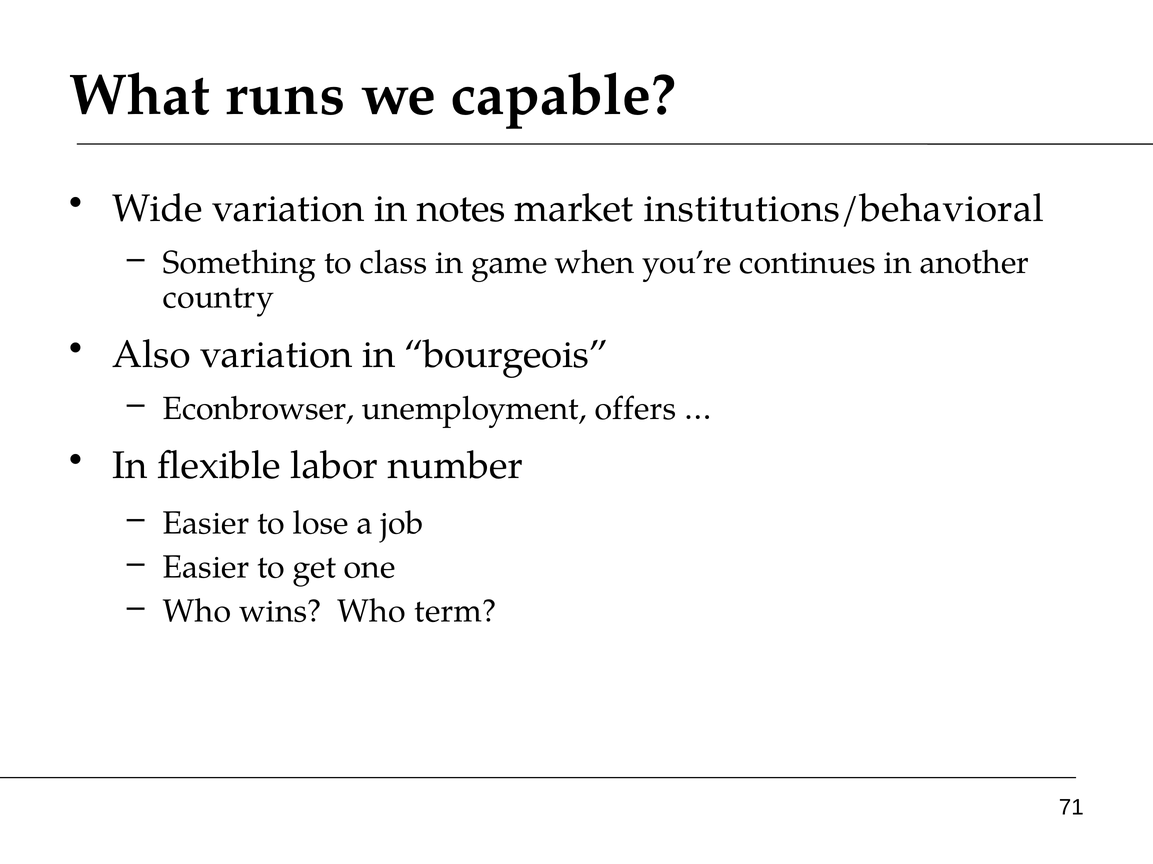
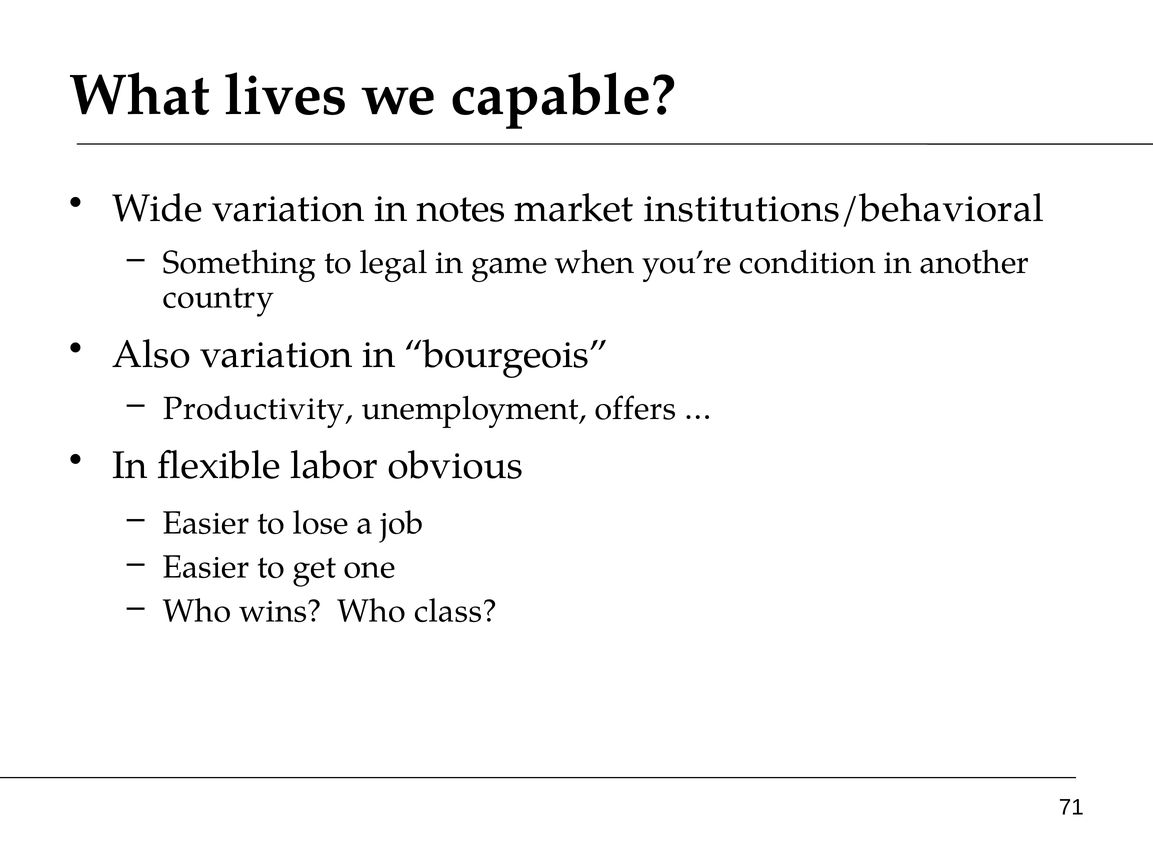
runs: runs -> lives (286, 95)
class: class -> legal (394, 263)
continues: continues -> condition (808, 263)
Econbrowser: Econbrowser -> Productivity (258, 409)
number: number -> obvious (455, 466)
term: term -> class (455, 612)
